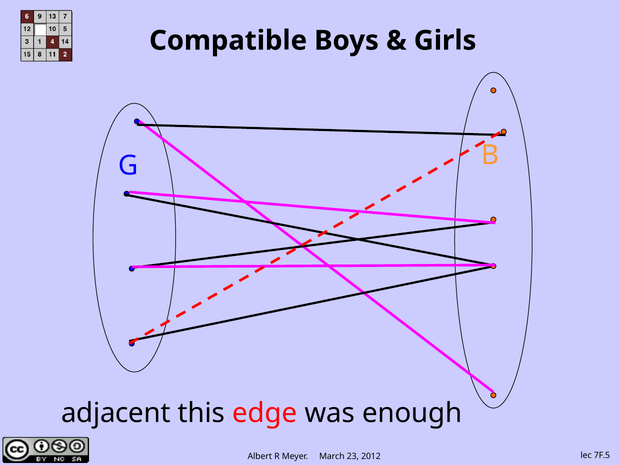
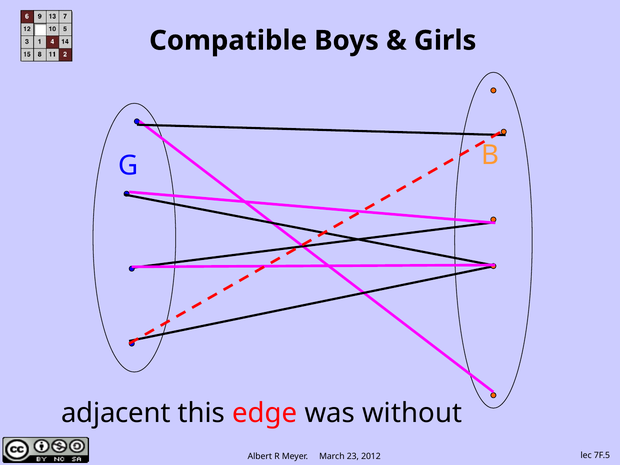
enough: enough -> without (412, 413)
